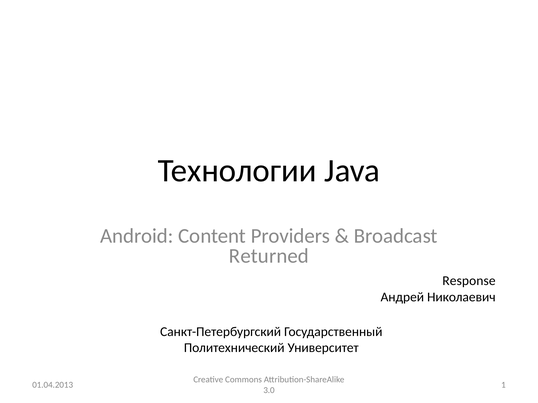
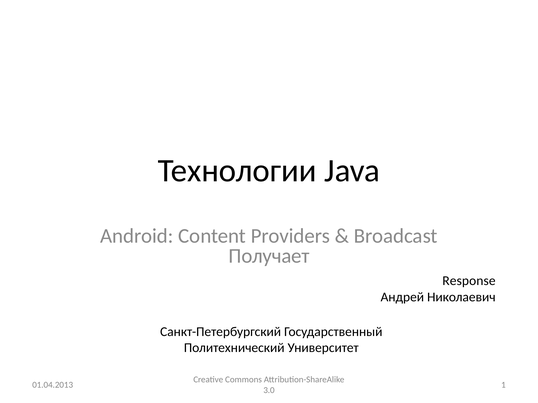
Returned: Returned -> Получает (269, 256)
